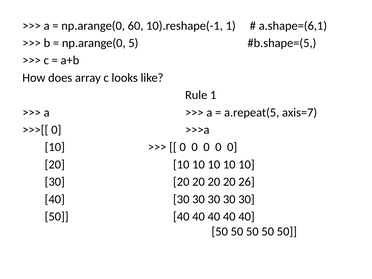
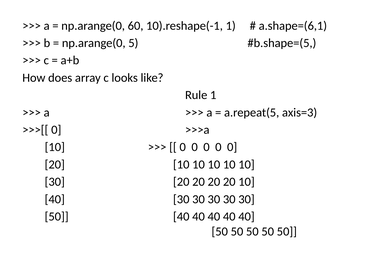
axis=7: axis=7 -> axis=3 (300, 112)
20 20 26: 26 -> 10 (247, 182)
